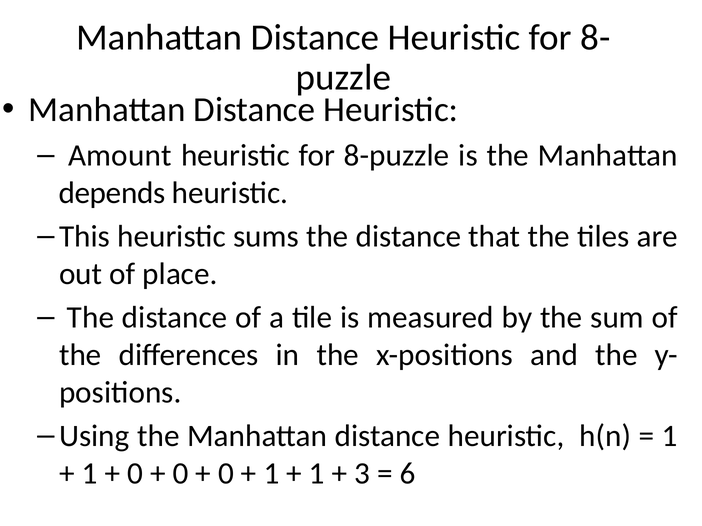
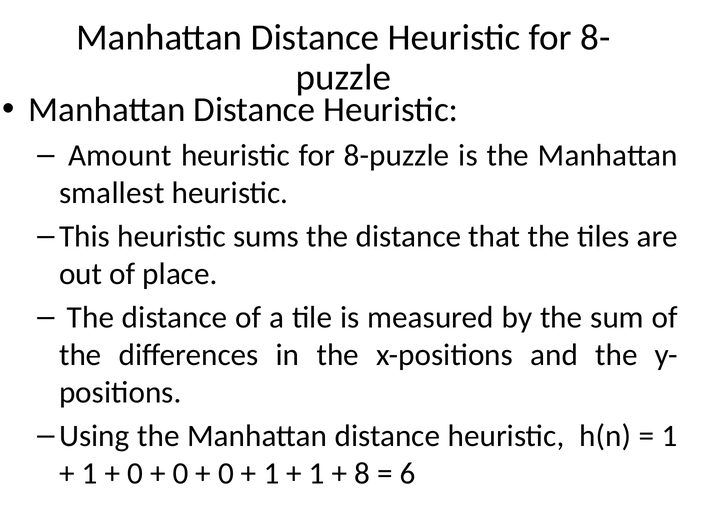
depends: depends -> smallest (112, 193)
3: 3 -> 8 (362, 474)
